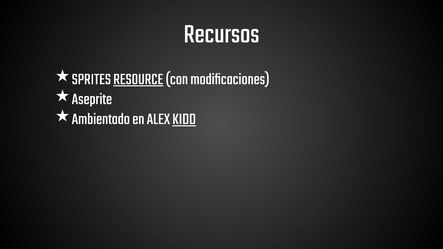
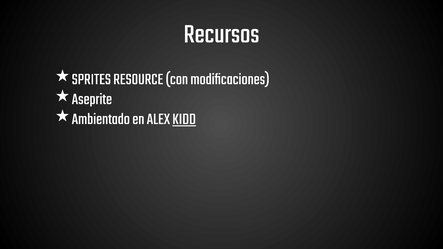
RESOURCE underline: present -> none (138, 79)
